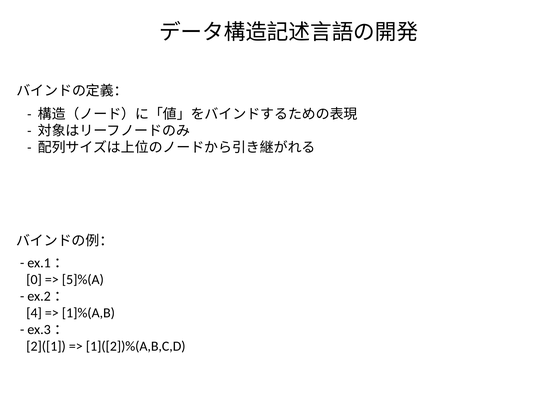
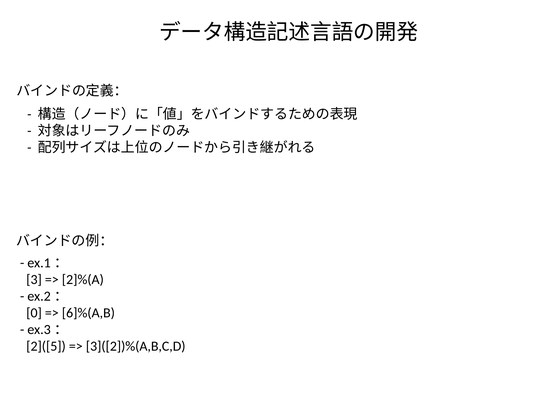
0: 0 -> 3 (34, 280)
5]%(A: 5]%(A -> 2]%(A (83, 280)
4: 4 -> 0 (34, 313)
1]%(A,B: 1]%(A,B -> 6]%(A,B (88, 313)
2]([1: 2]([1 -> 2]([5 (46, 346)
1]([2])%(A,B,C,D: 1]([2])%(A,B,C,D -> 3]([2])%(A,B,C,D (136, 346)
